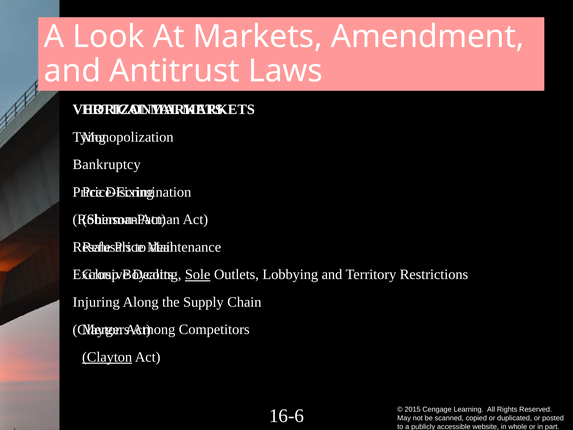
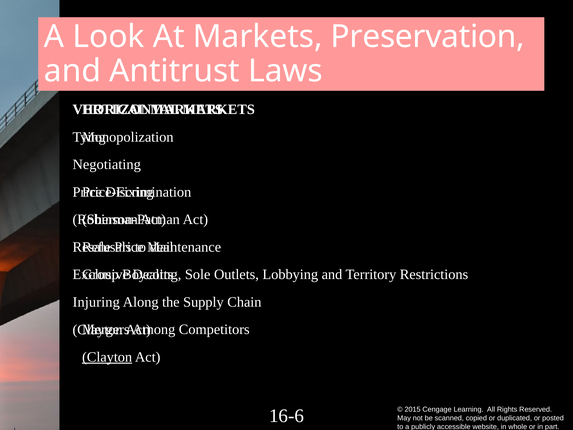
Amendment: Amendment -> Preservation (428, 37)
Bankruptcy: Bankruptcy -> Negotiating (107, 164)
Sole underline: present -> none (198, 274)
